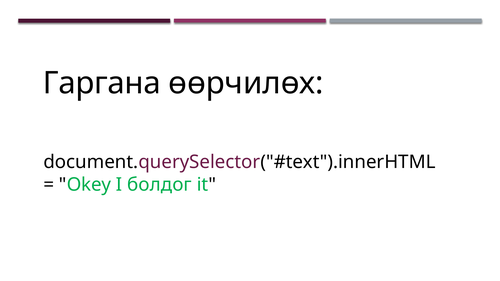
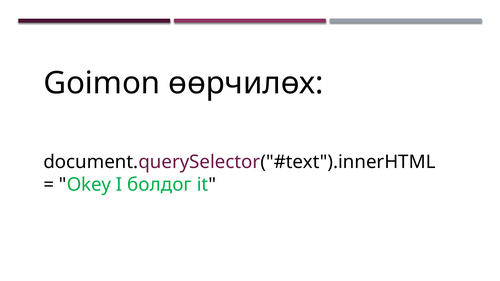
Гаргана: Гаргана -> Goimon (102, 83)
